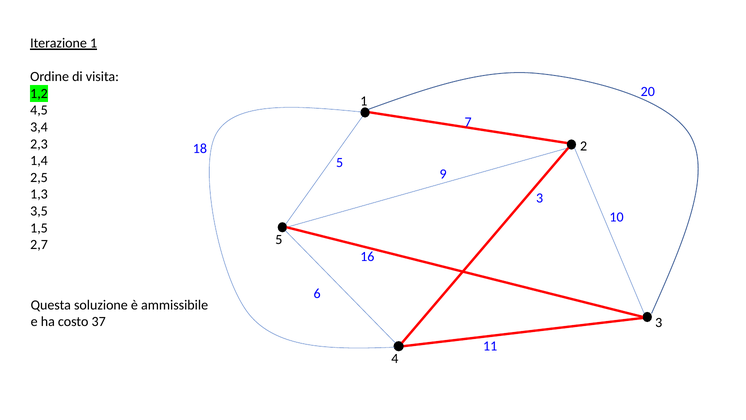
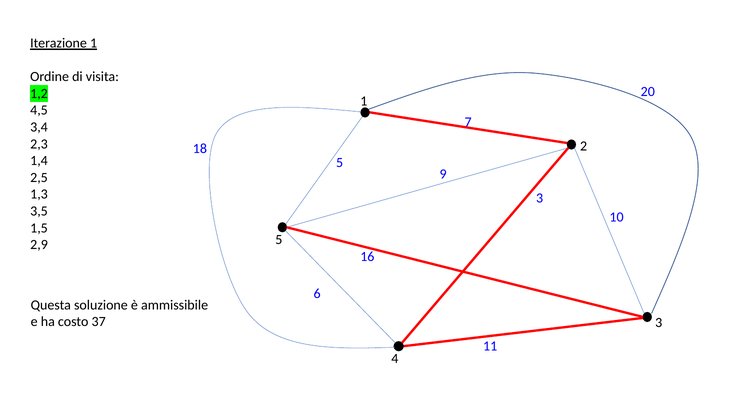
2,7: 2,7 -> 2,9 (39, 245)
